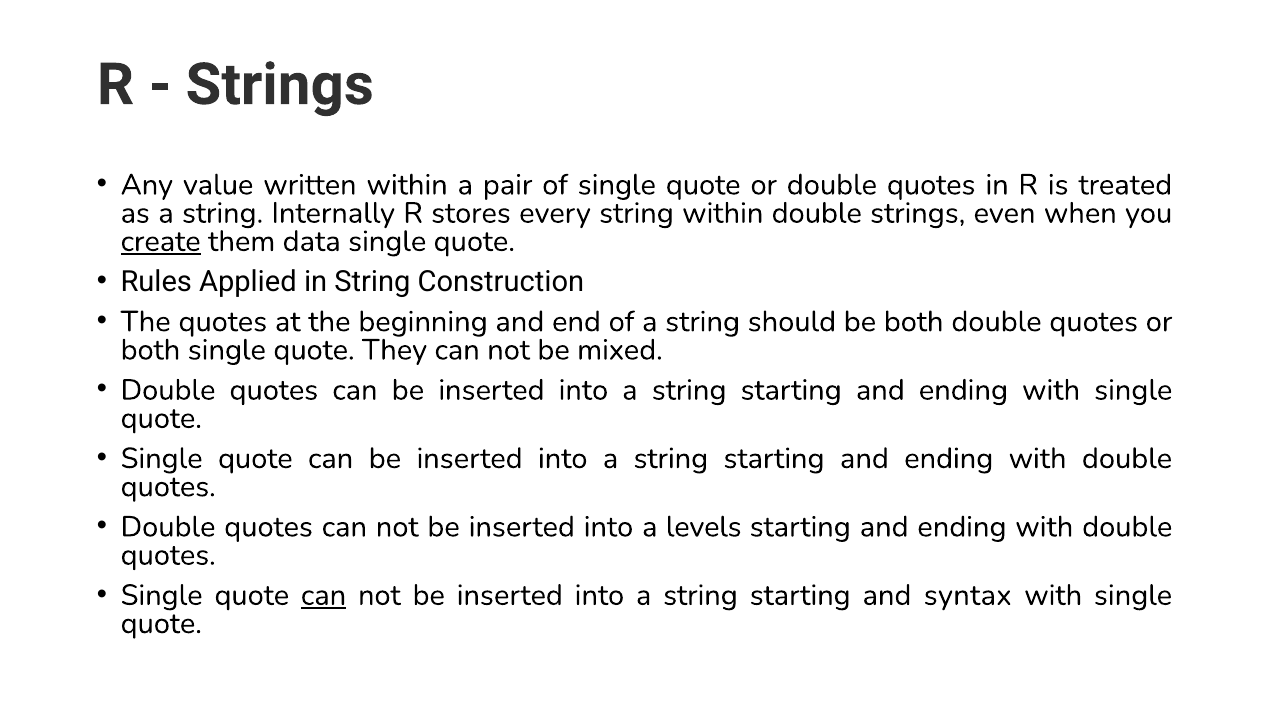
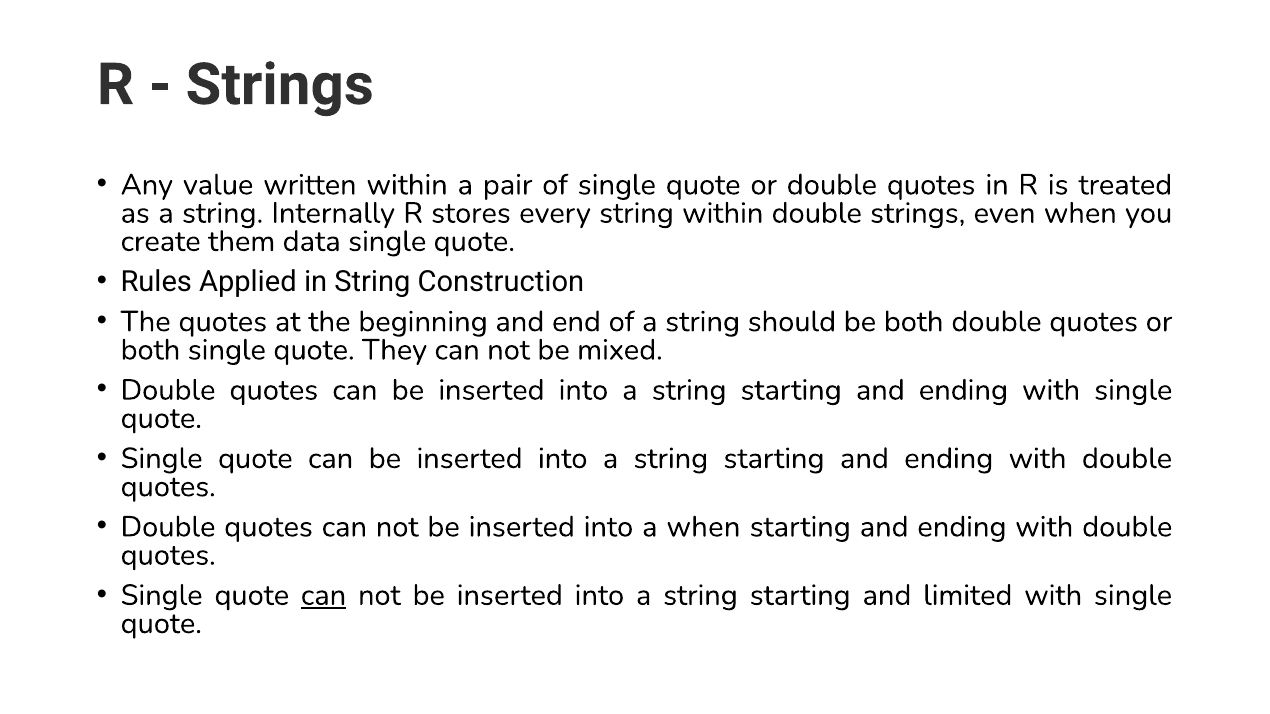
create underline: present -> none (161, 241)
a levels: levels -> when (703, 527)
syntax: syntax -> limited (968, 596)
